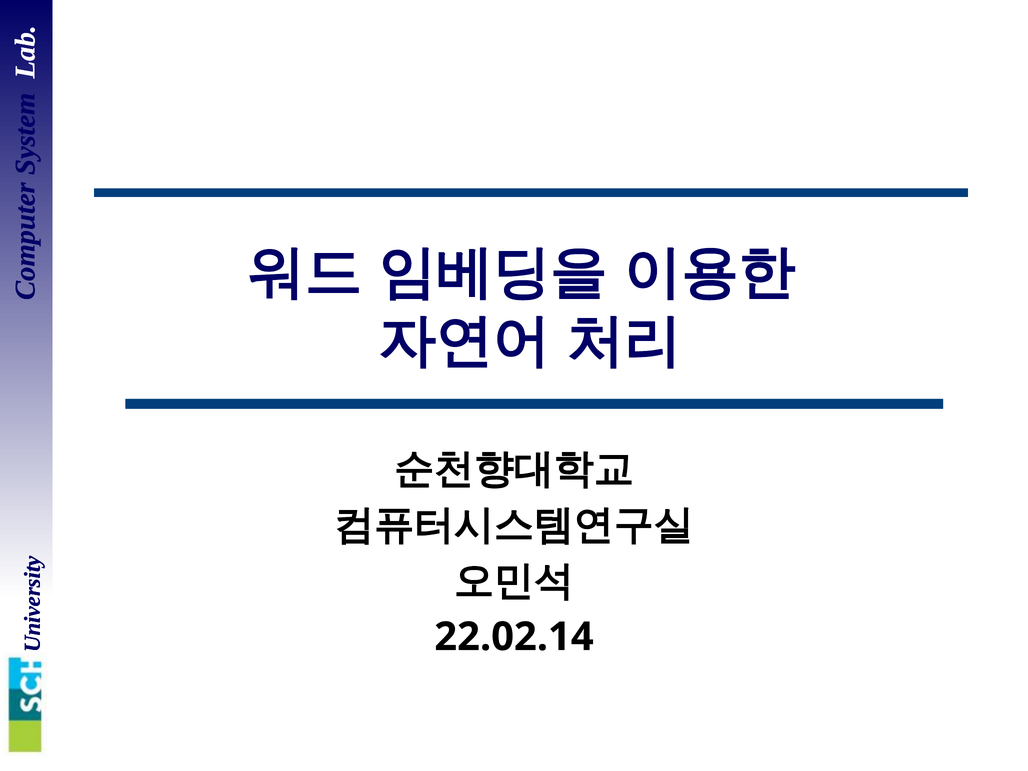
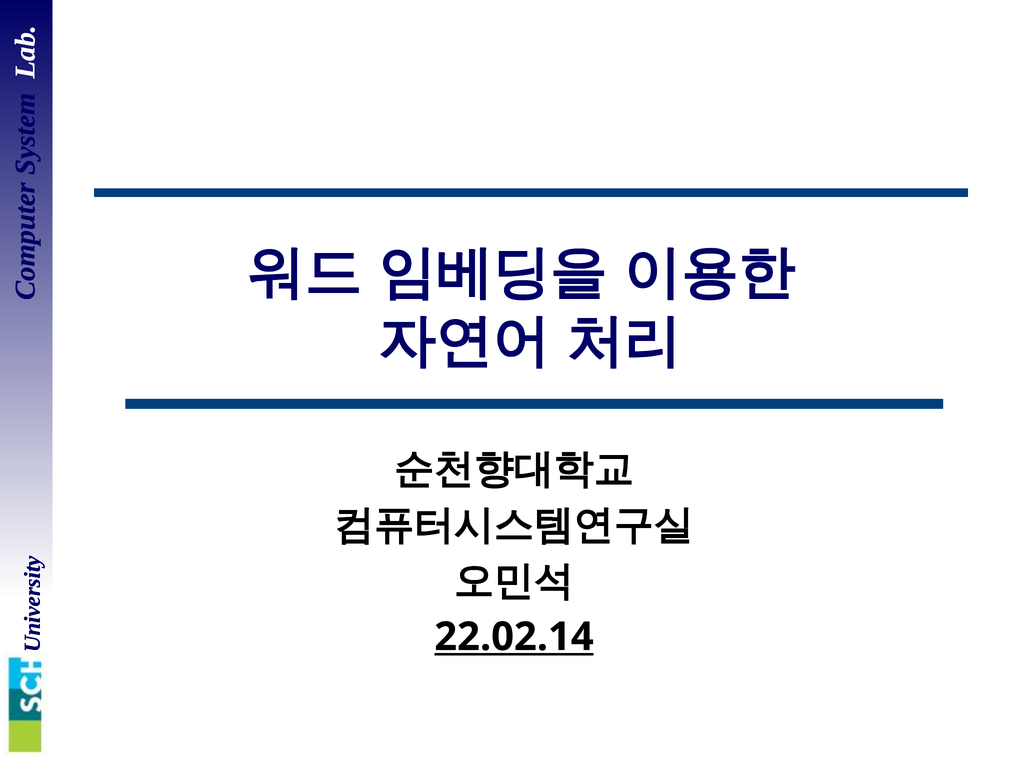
22.02.14 underline: none -> present (514, 637)
